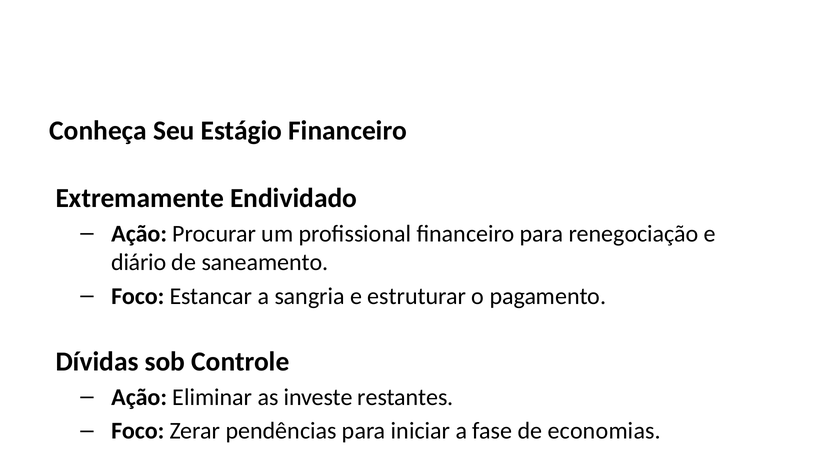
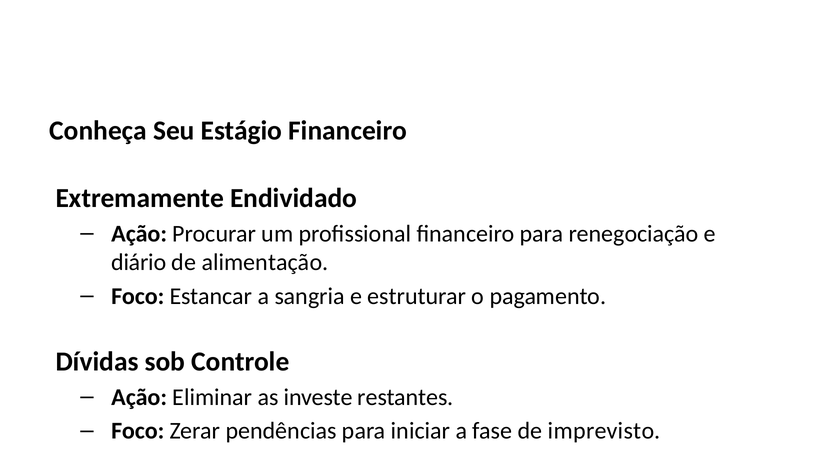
saneamento: saneamento -> alimentação (265, 262)
economias: economias -> imprevisto (604, 430)
